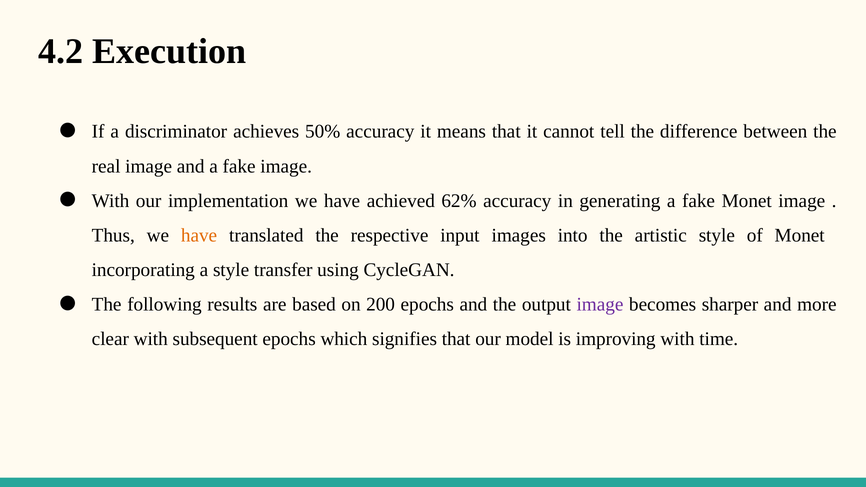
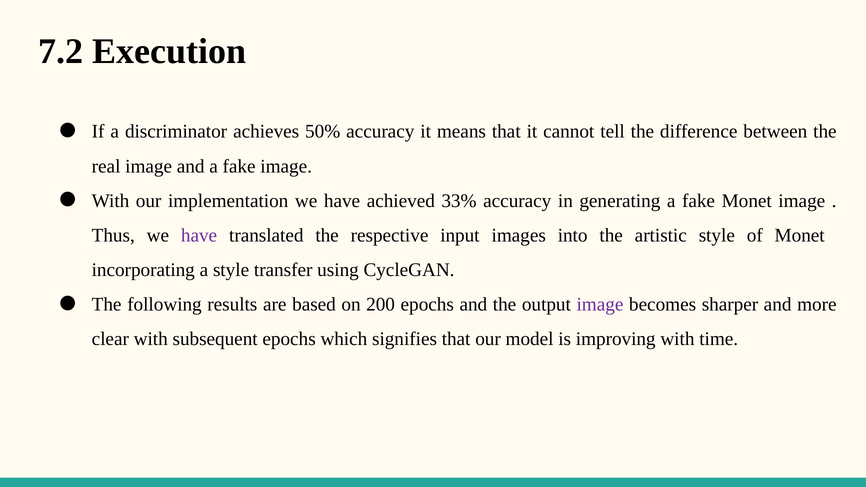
4.2: 4.2 -> 7.2 (61, 51)
62%: 62% -> 33% (459, 201)
have colour: orange -> purple (199, 235)
